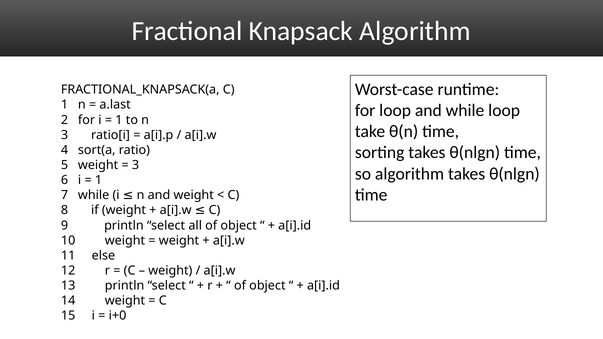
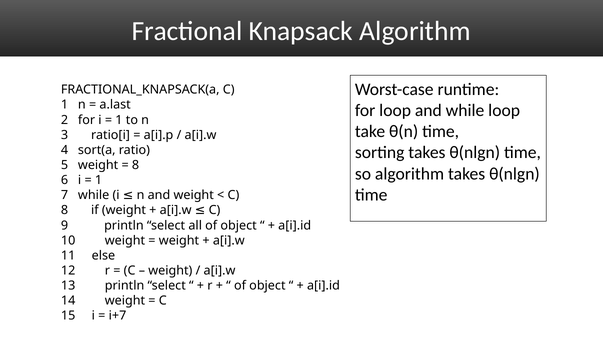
3: 3 -> 8 (136, 165)
i+0: i+0 -> i+7 (118, 316)
